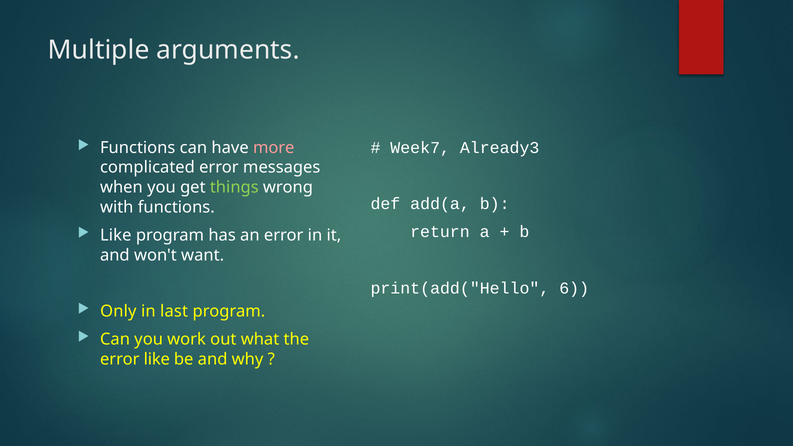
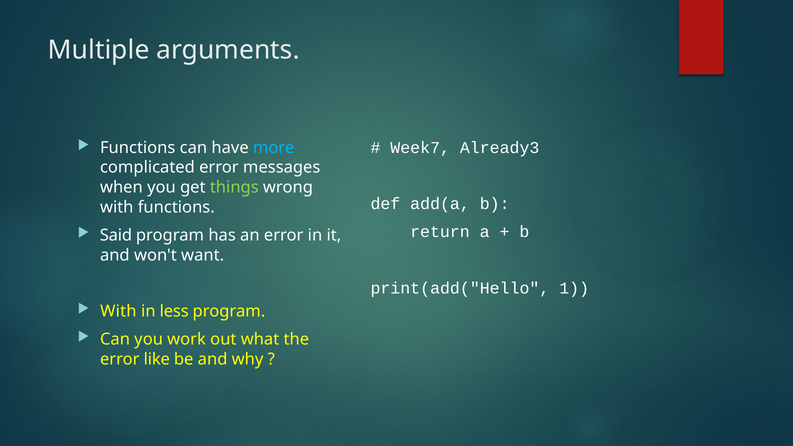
more colour: pink -> light blue (274, 148)
Like: Like -> Said (116, 235)
6: 6 -> 1 (574, 288)
Only: Only -> With (118, 311)
last: last -> less (174, 311)
